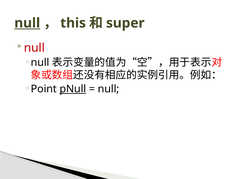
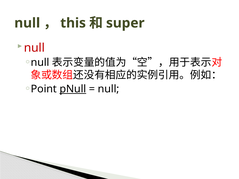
null underline: present -> none (27, 23)
